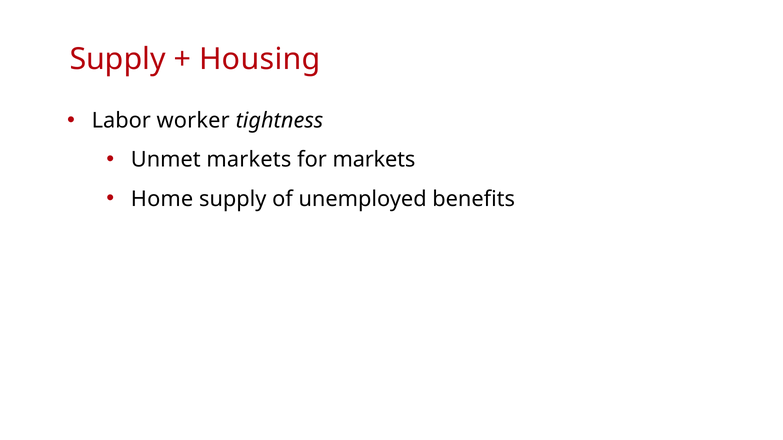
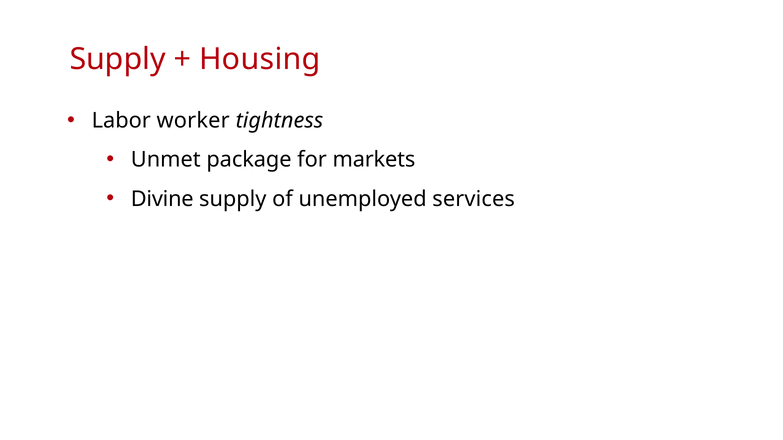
Unmet markets: markets -> package (249, 160)
Home: Home -> Divine (162, 199)
benefits: benefits -> services (474, 199)
